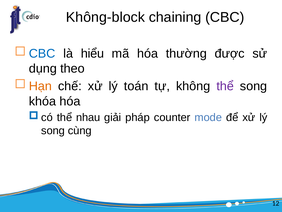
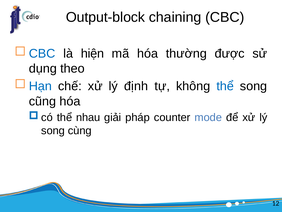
Không-block: Không-block -> Output-block (105, 17)
hiểu: hiểu -> hiện (92, 53)
Hạn colour: orange -> blue (40, 86)
toán: toán -> định (136, 86)
thể colour: purple -> blue (225, 86)
khóa: khóa -> cũng (43, 101)
